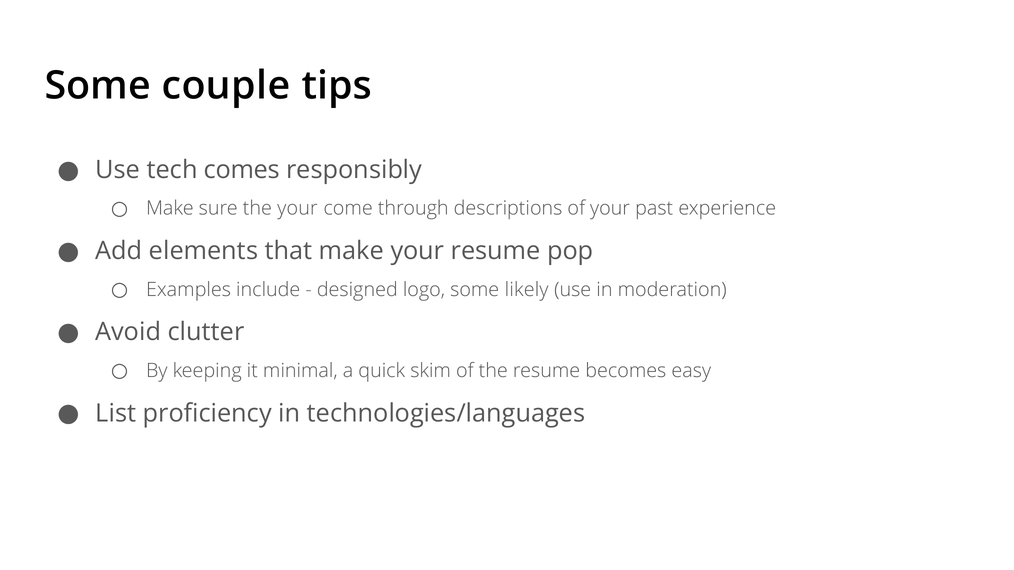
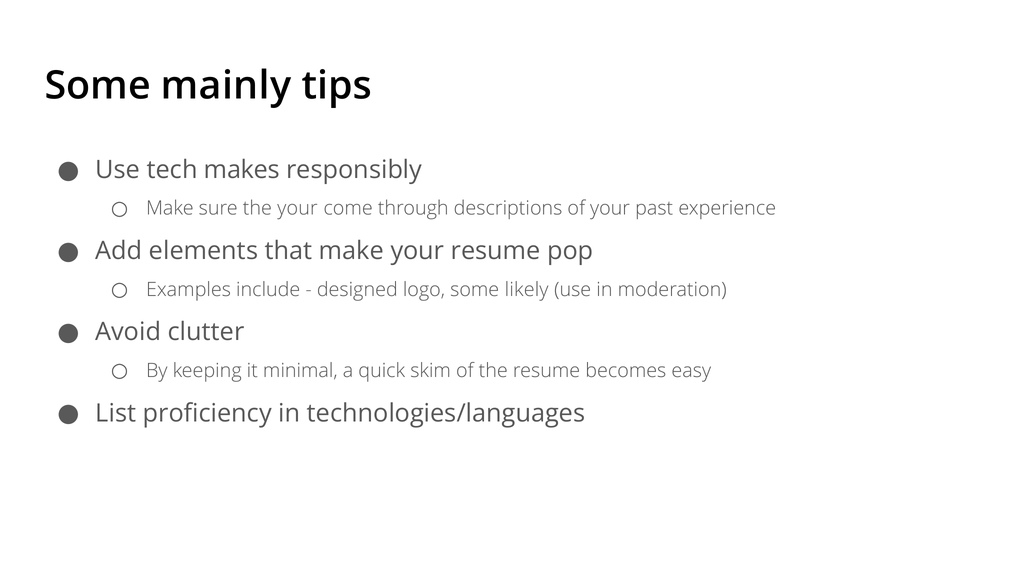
couple: couple -> mainly (226, 86)
comes: comes -> makes (242, 170)
